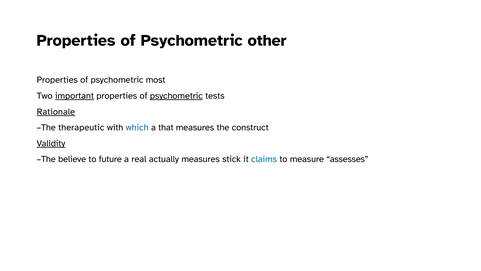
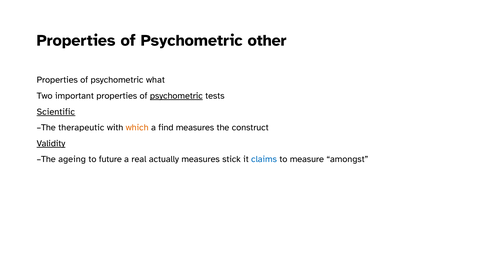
most: most -> what (155, 80)
important underline: present -> none (74, 96)
Rationale: Rationale -> Scientific (56, 112)
which colour: blue -> orange (137, 127)
that: that -> find (166, 127)
believe: believe -> ageing (72, 159)
assesses: assesses -> amongst (347, 159)
